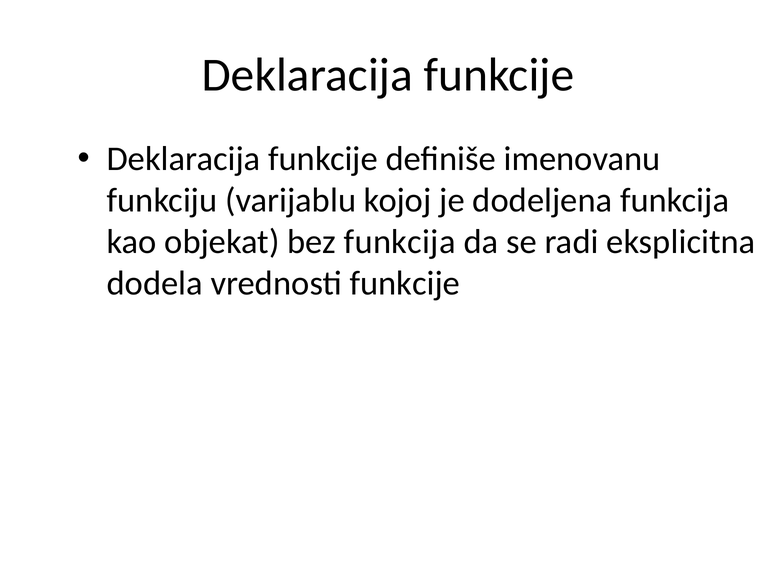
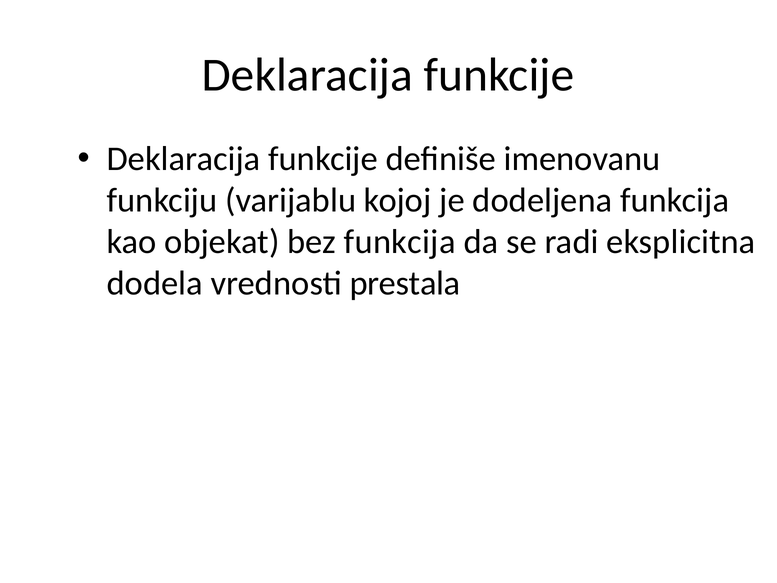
vrednosti funkcije: funkcije -> prestala (405, 283)
